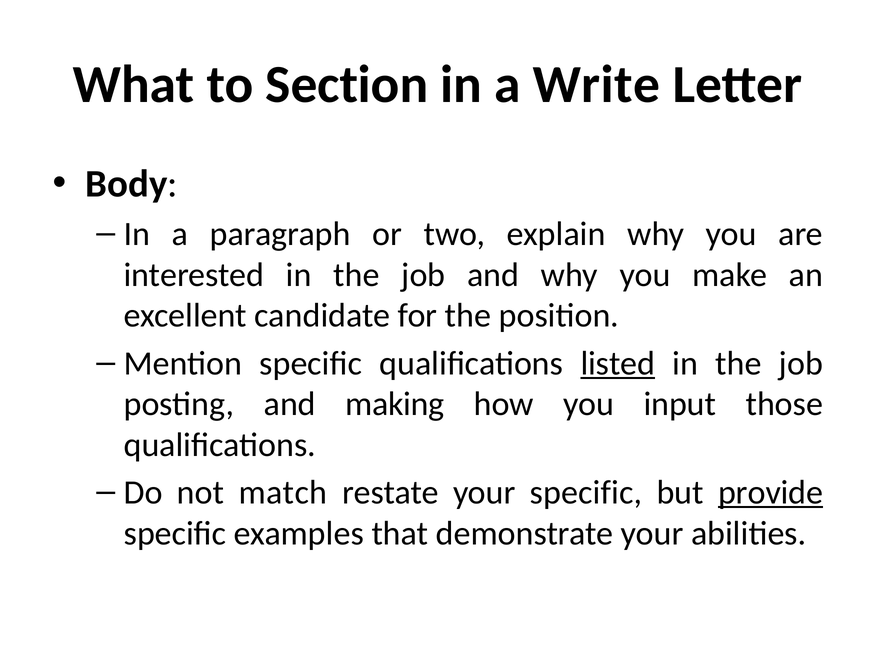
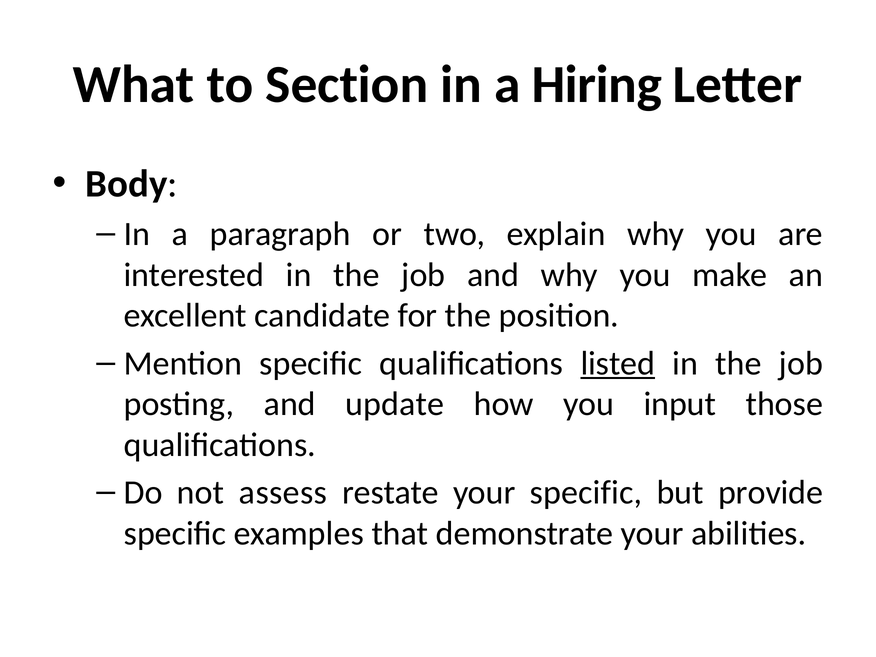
Write: Write -> Hiring (597, 85)
making: making -> update (395, 404)
match: match -> assess (283, 492)
provide underline: present -> none (771, 492)
